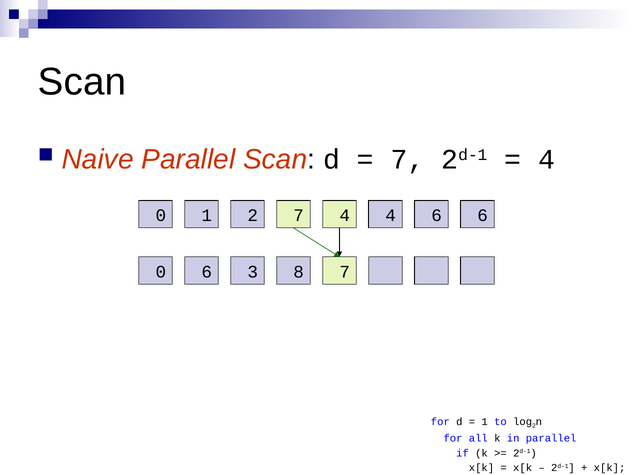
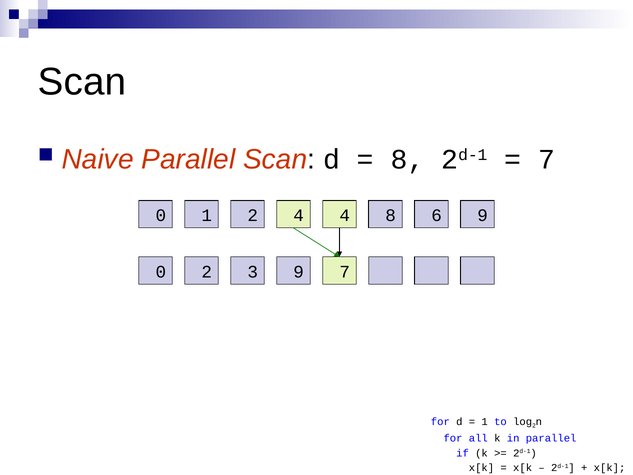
7: 7 -> 8 (407, 159)
4: 4 -> 7 (547, 159)
2 7: 7 -> 4 (299, 215)
1 4: 4 -> 8 (391, 215)
6 6: 6 -> 9 (483, 215)
0 6: 6 -> 2 (207, 272)
3 8: 8 -> 9 (299, 272)
